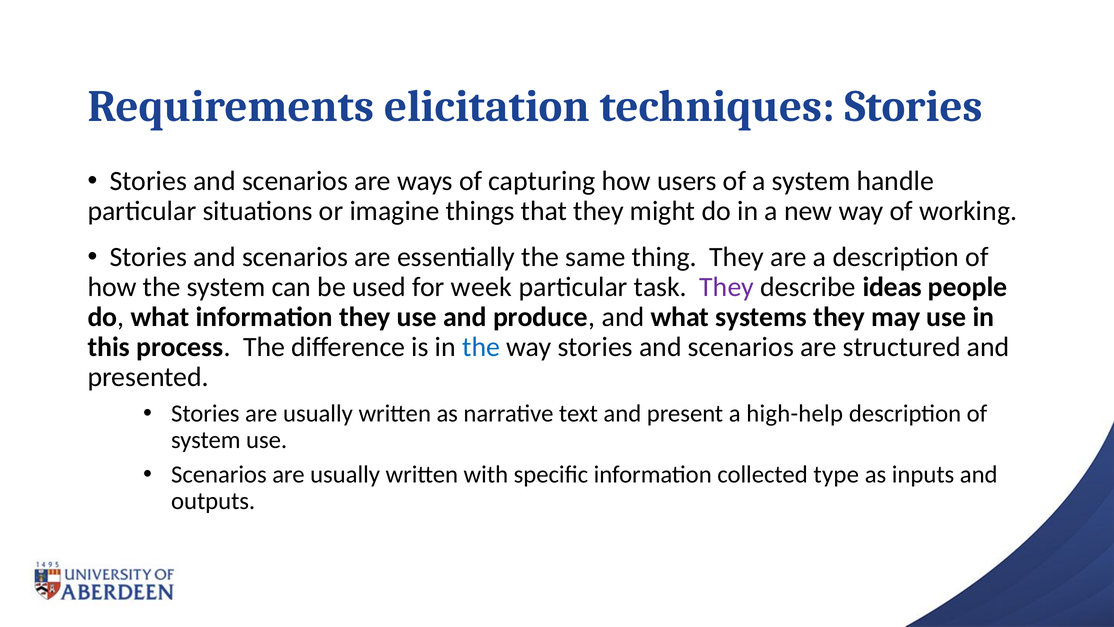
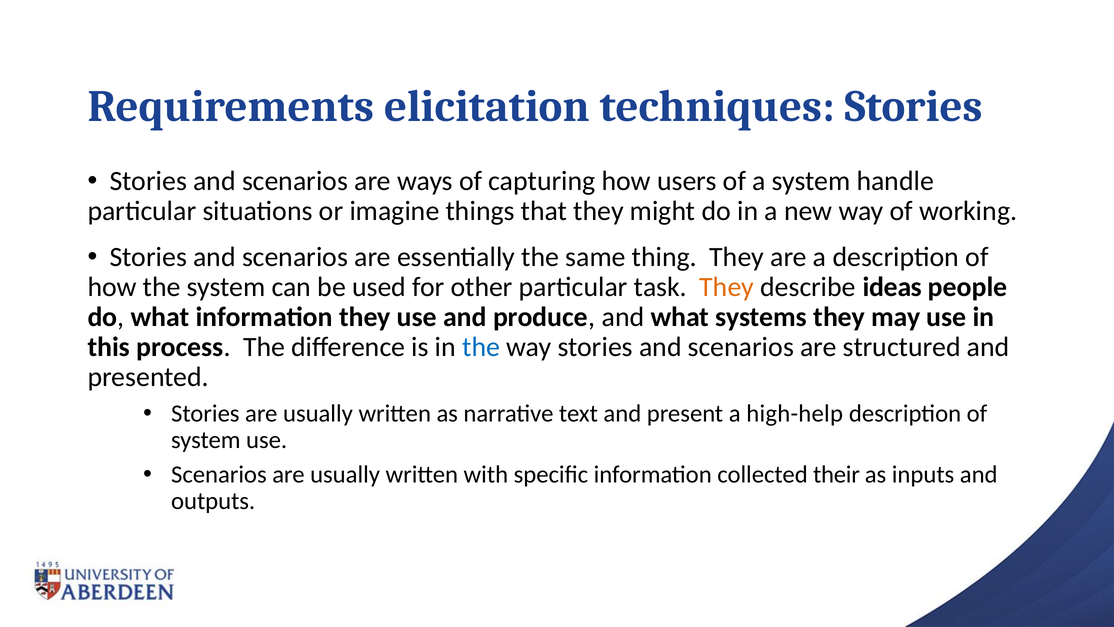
week: week -> other (482, 287)
They colour: purple -> orange (727, 287)
type: type -> their (836, 474)
